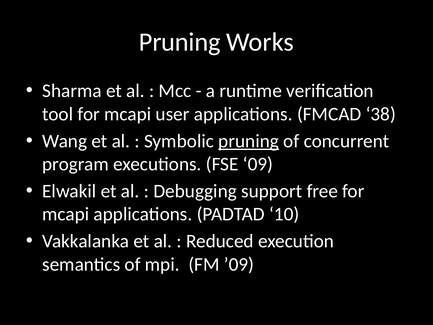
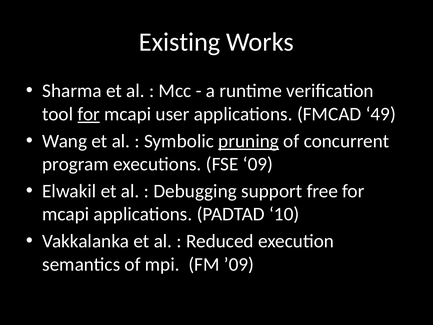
Pruning: Pruning -> Existing (180, 42)
for underline: none -> present (89, 114)
38: 38 -> 49 (381, 114)
